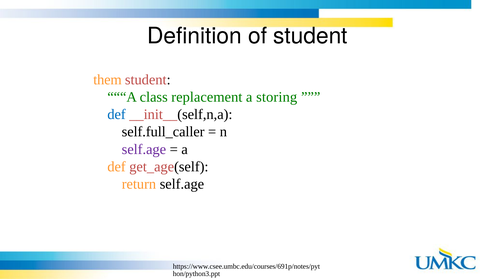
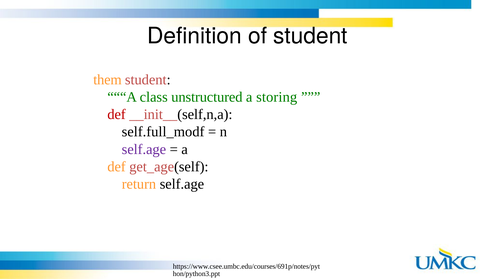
replacement: replacement -> unstructured (207, 97)
def colour: blue -> red (117, 114)
self.full_caller: self.full_caller -> self.full_modf (163, 132)
